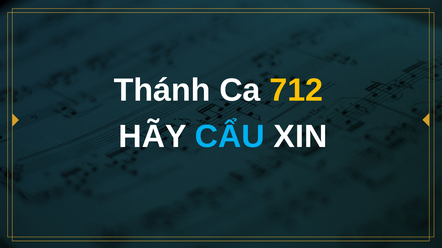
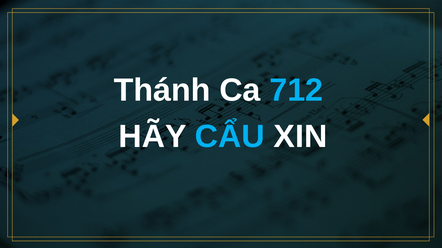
712 colour: yellow -> light blue (296, 90)
